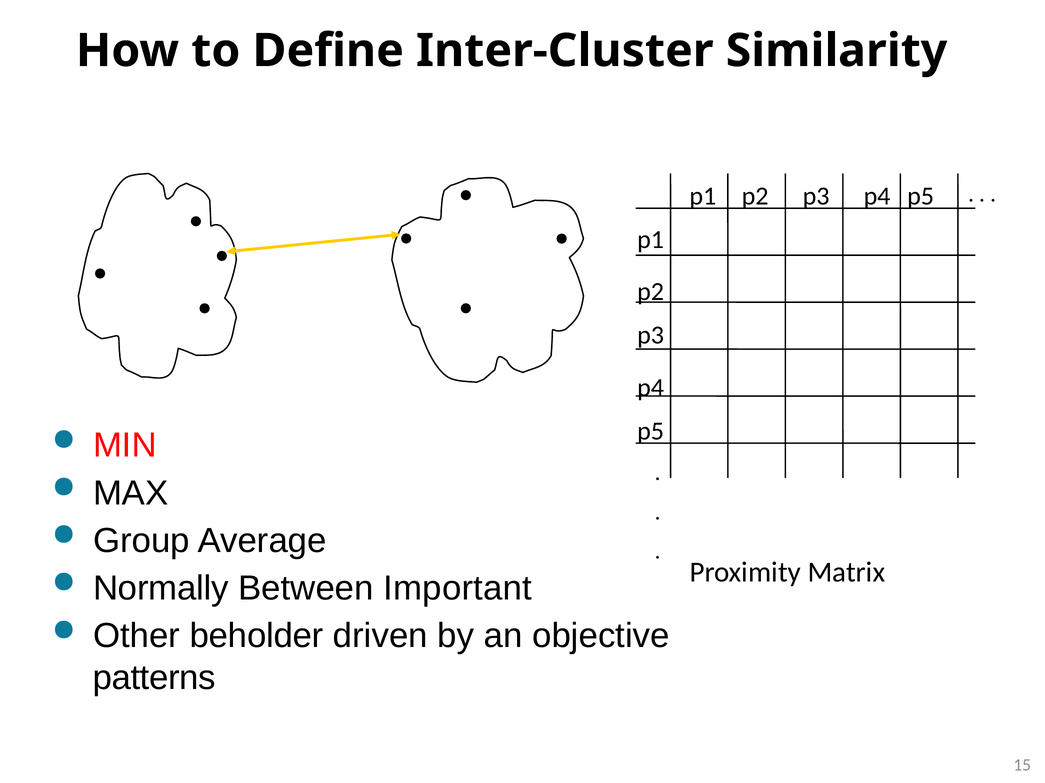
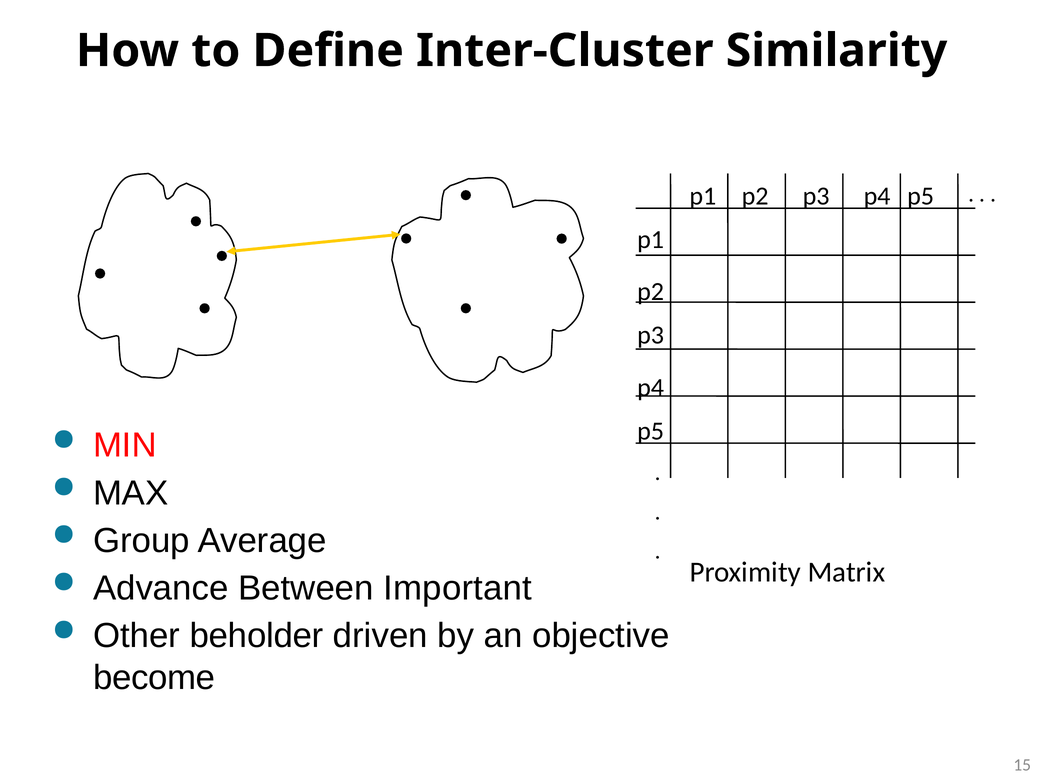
Normally: Normally -> Advance (161, 589)
patterns: patterns -> become (154, 678)
